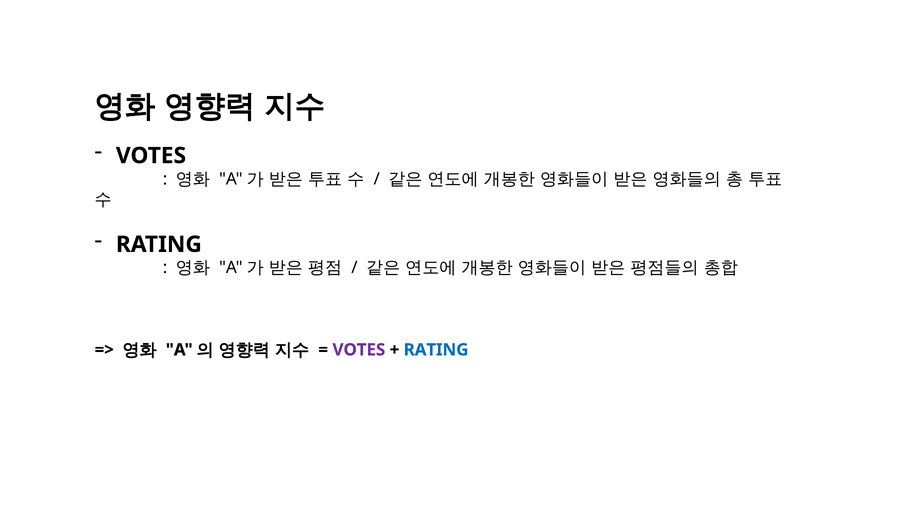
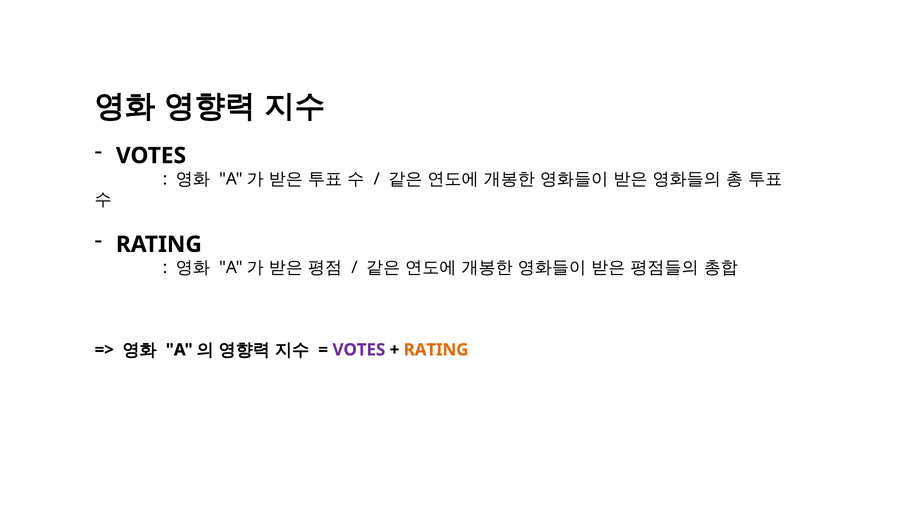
RATING colour: blue -> orange (436, 350)
